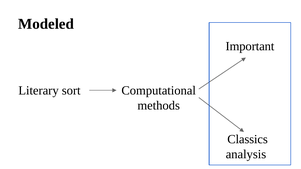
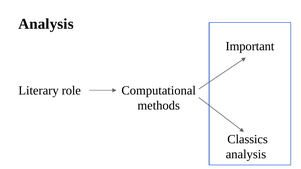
Modeled: Modeled -> Analysis (46, 24)
sort: sort -> role (71, 91)
